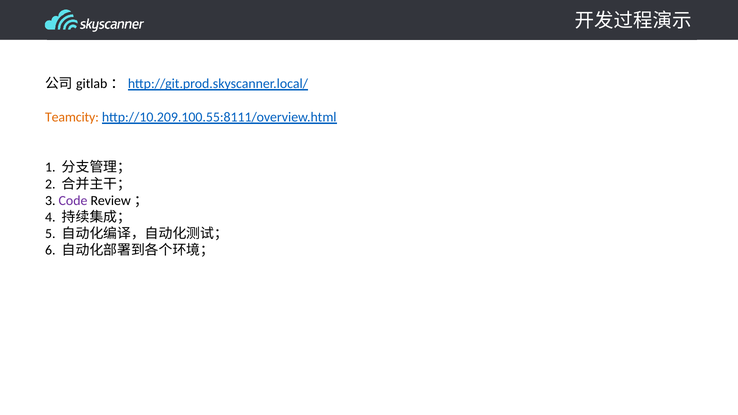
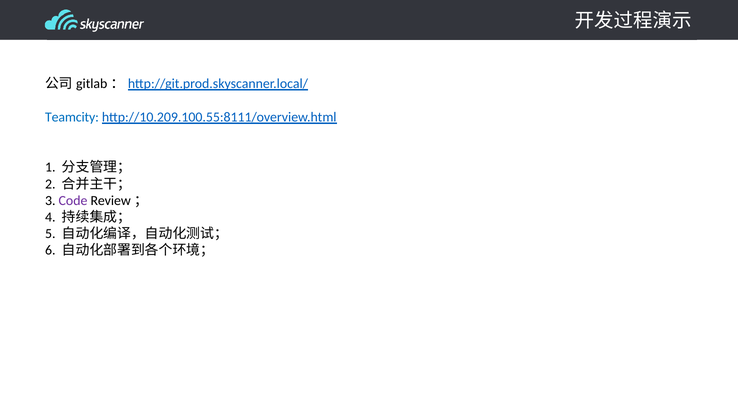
Teamcity colour: orange -> blue (72, 117)
